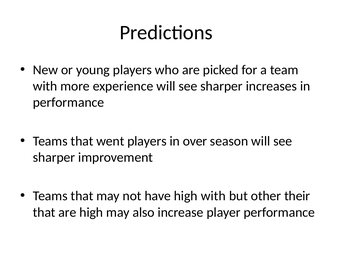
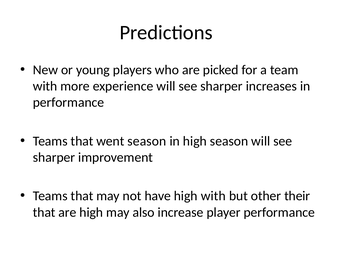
went players: players -> season (147, 141)
in over: over -> high (195, 141)
